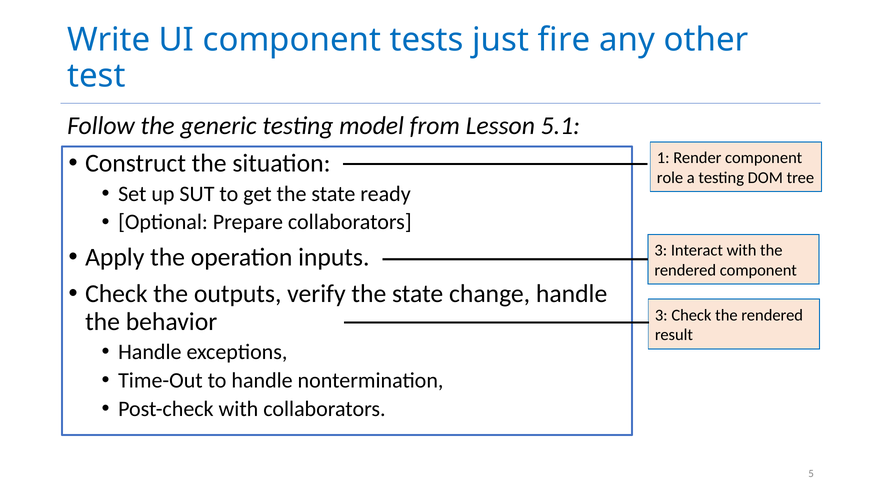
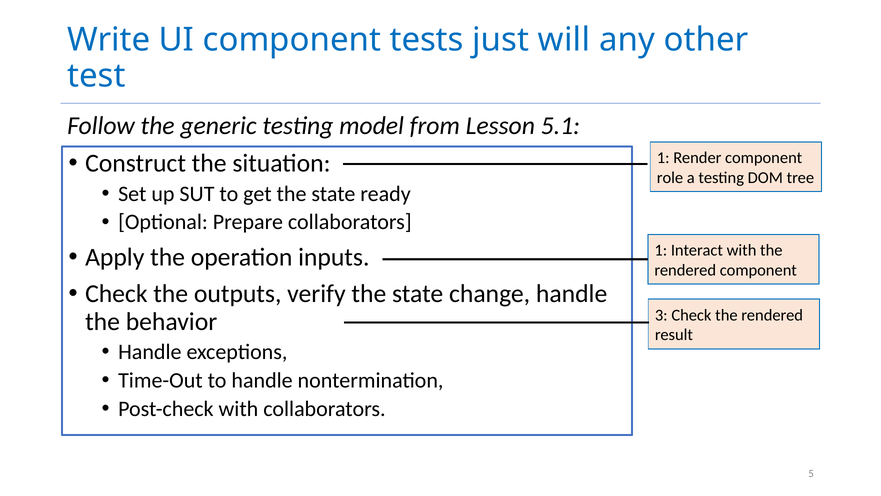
fire: fire -> will (564, 40)
3: 3 -> 1 (661, 250)
